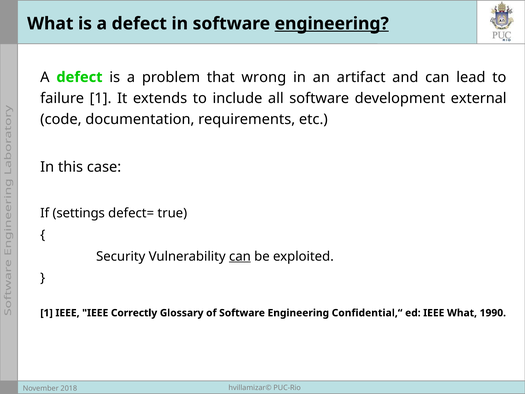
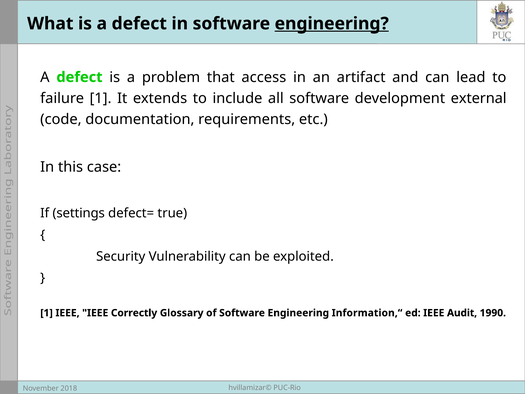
wrong: wrong -> access (264, 77)
can underline: present -> none (240, 256)
Confidential,“: Confidential,“ -> Information,“ (367, 313)
IEEE What: What -> Audit (462, 313)
